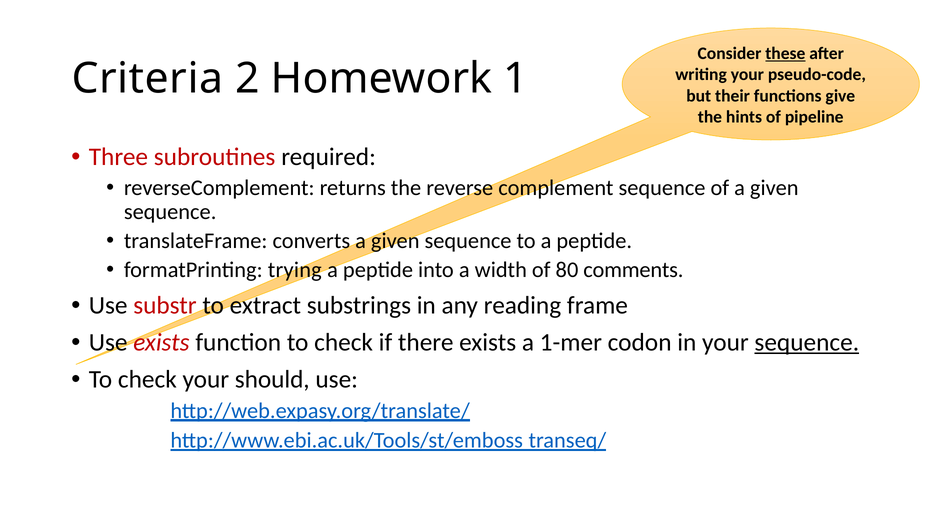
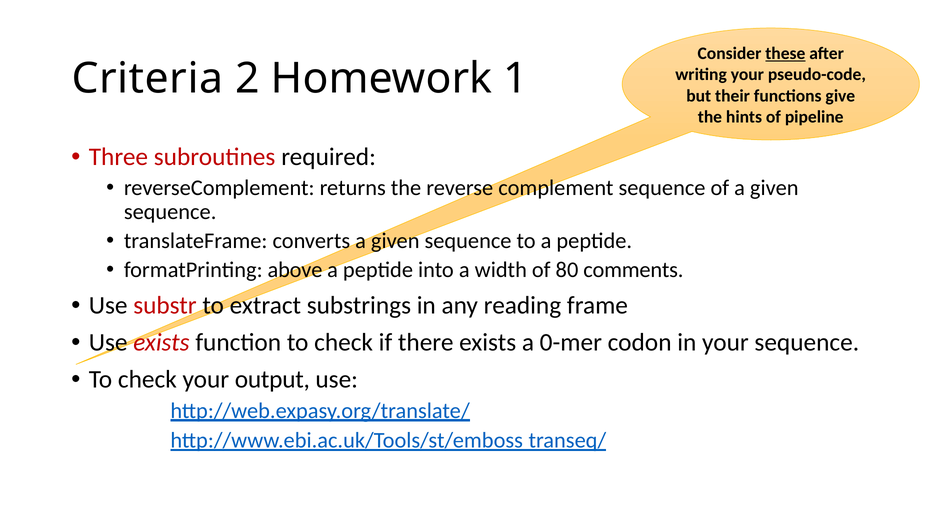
trying: trying -> above (295, 270)
1-mer: 1-mer -> 0-mer (571, 342)
sequence underline: present -> none (807, 342)
should: should -> output (272, 380)
